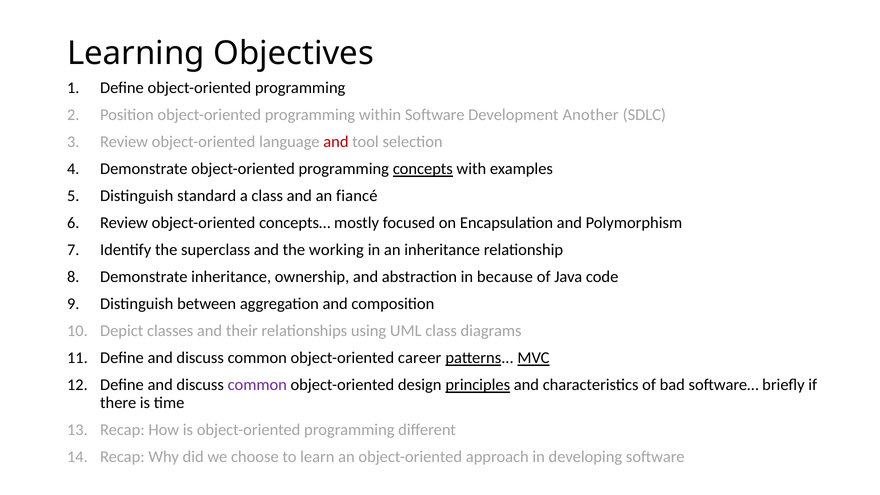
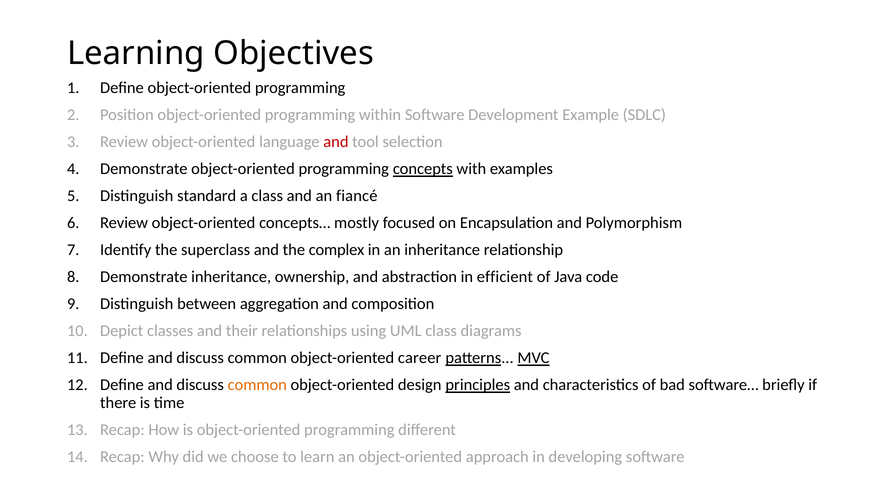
Another: Another -> Example (591, 115)
working: working -> complex (337, 250)
because: because -> efficient (505, 277)
common colour: purple -> orange (257, 385)
